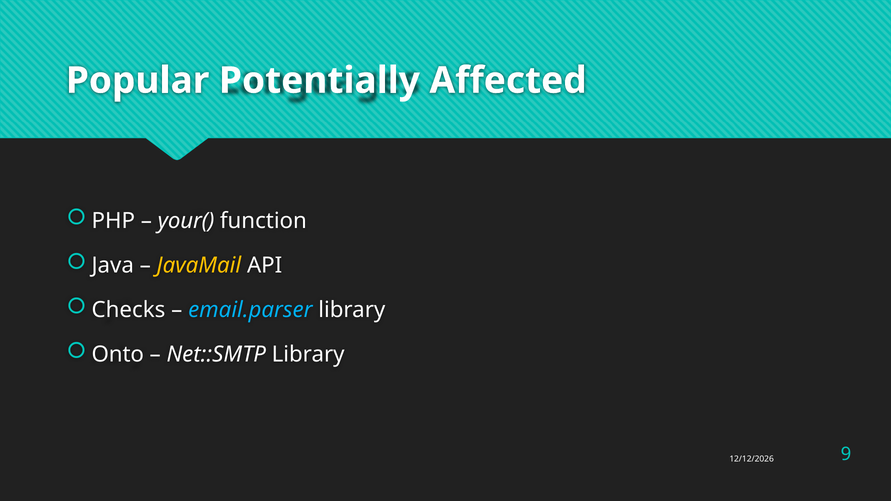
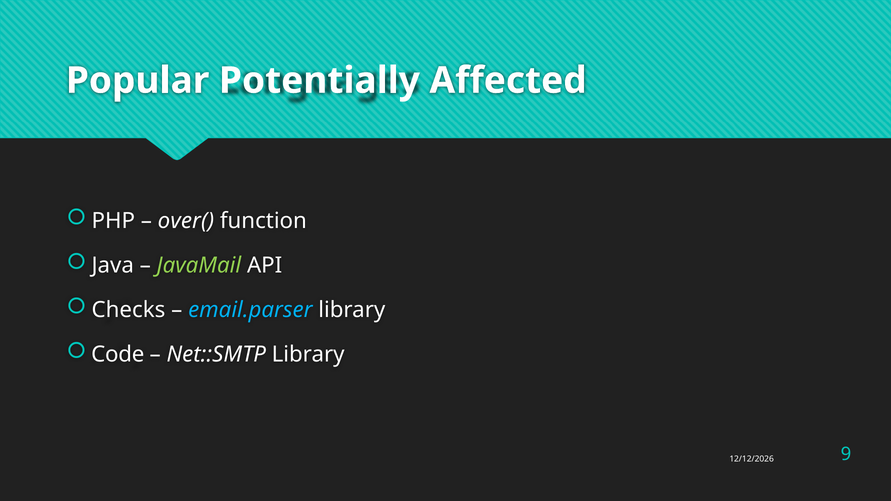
your(: your( -> over( (186, 221)
JavaMail colour: yellow -> light green (199, 266)
Onto: Onto -> Code (118, 355)
